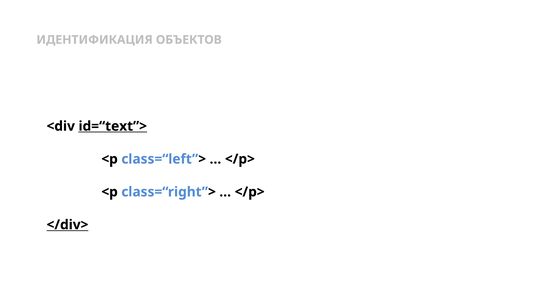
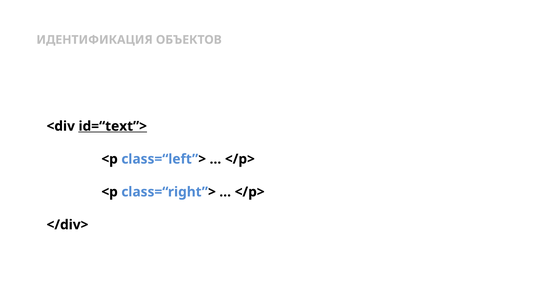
</div> underline: present -> none (67, 225)
